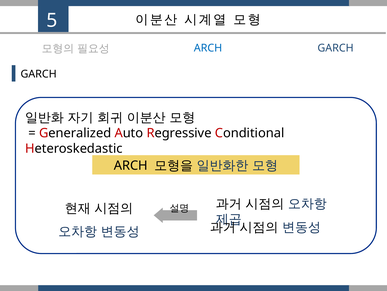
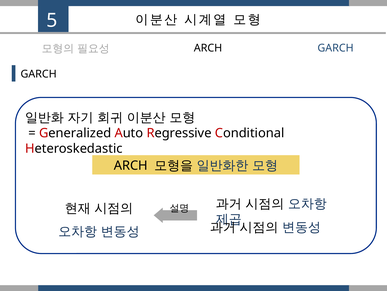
ARCH colour: blue -> black (208, 48)
